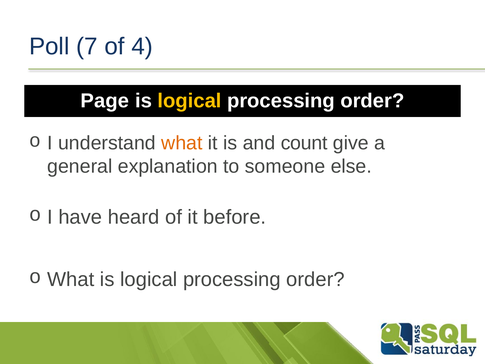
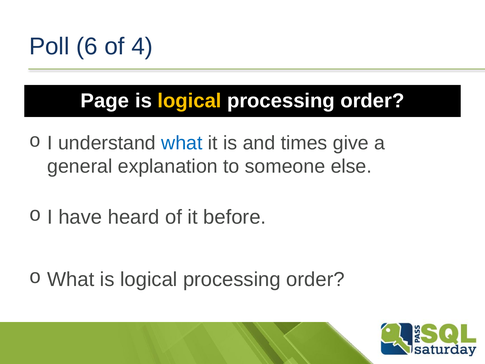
7: 7 -> 6 (87, 47)
what colour: orange -> blue (182, 143)
count: count -> times (304, 143)
